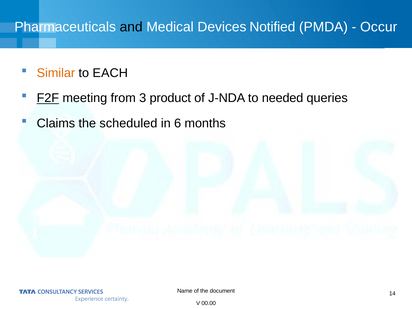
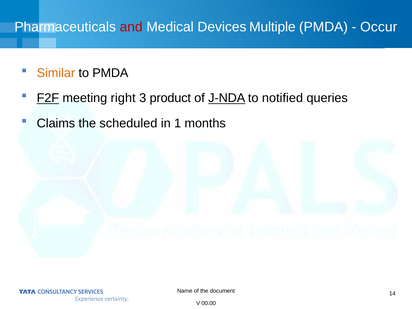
and colour: black -> red (131, 27)
Notified: Notified -> Multiple (272, 27)
to EACH: EACH -> PMDA (110, 73)
from: from -> right (123, 98)
J-NDA underline: none -> present (227, 98)
needed: needed -> notified (282, 98)
6: 6 -> 1 (178, 123)
